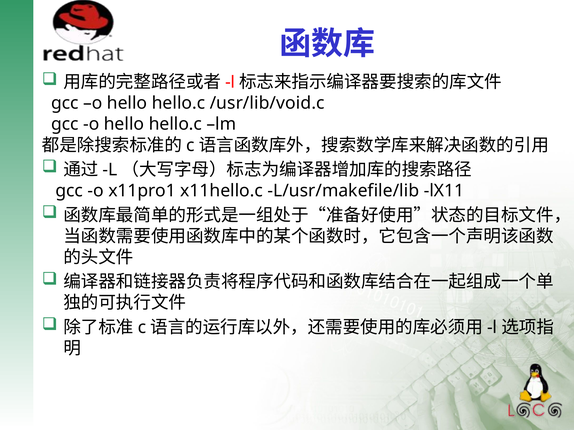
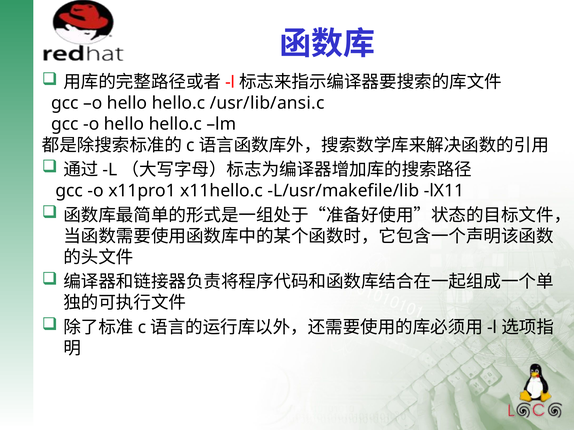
/usr/lib/void.c: /usr/lib/void.c -> /usr/lib/ansi.c (267, 103)
